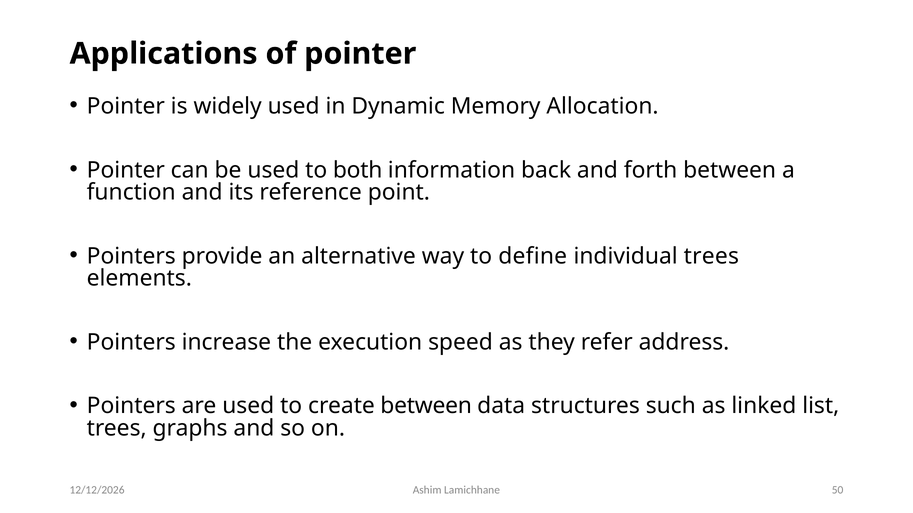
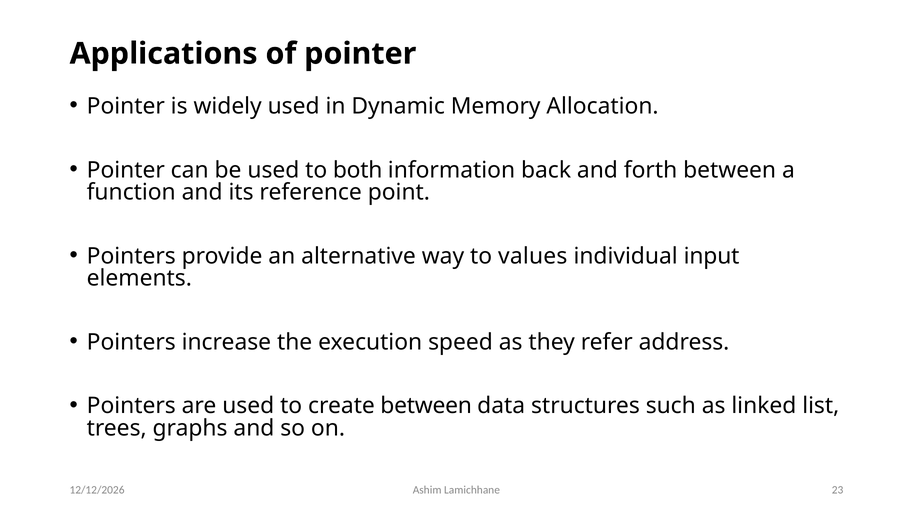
define: define -> values (533, 256)
individual trees: trees -> input (712, 256)
50: 50 -> 23 (838, 490)
